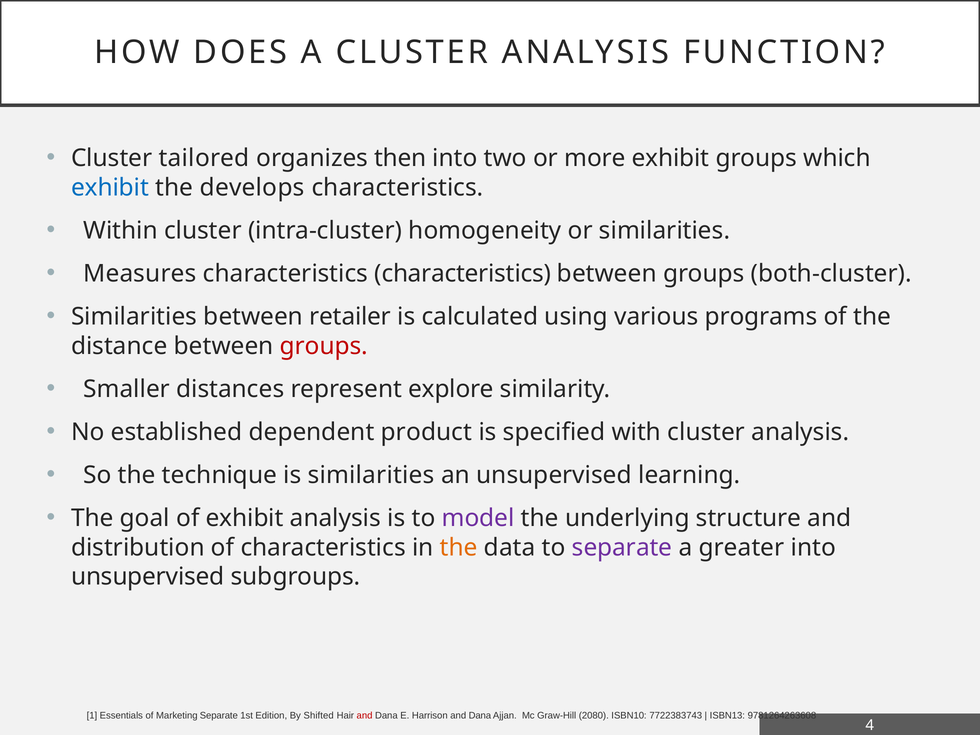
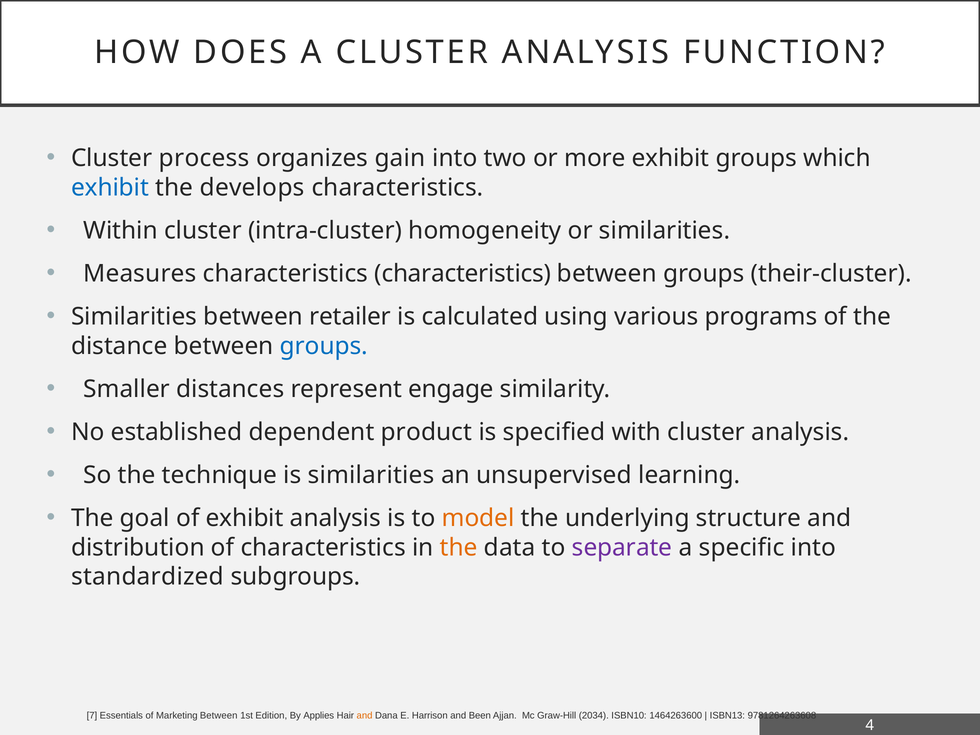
tailored: tailored -> process (204, 158)
then: then -> gain (400, 158)
both-cluster: both-cluster -> their-cluster (831, 274)
groups colour: red -> blue (324, 346)
explore: explore -> engage (451, 389)
model colour: purple -> orange (478, 518)
greater: greater -> specific (742, 547)
unsupervised: unsupervised -> standardized (148, 577)
1: 1 -> 7 (92, 716)
Marketing Separate: Separate -> Between (219, 716)
Shifted: Shifted -> Applies (319, 716)
and colour: red -> orange (365, 716)
Harrison and Dana: Dana -> Been (480, 716)
2080: 2080 -> 2034 (594, 716)
7722383743: 7722383743 -> 1464263600 (676, 716)
